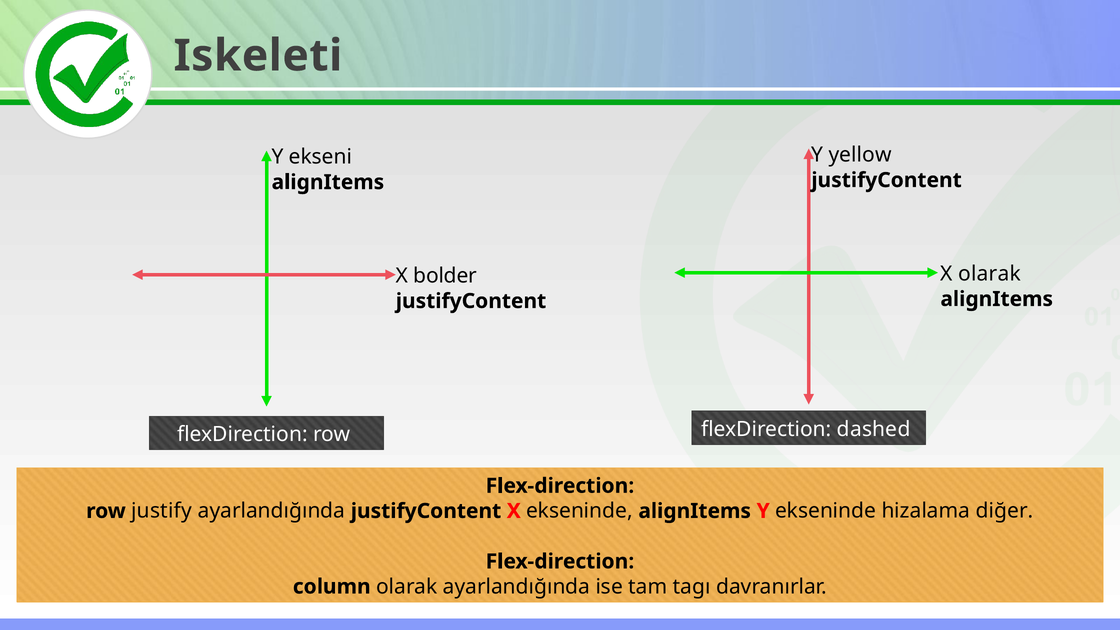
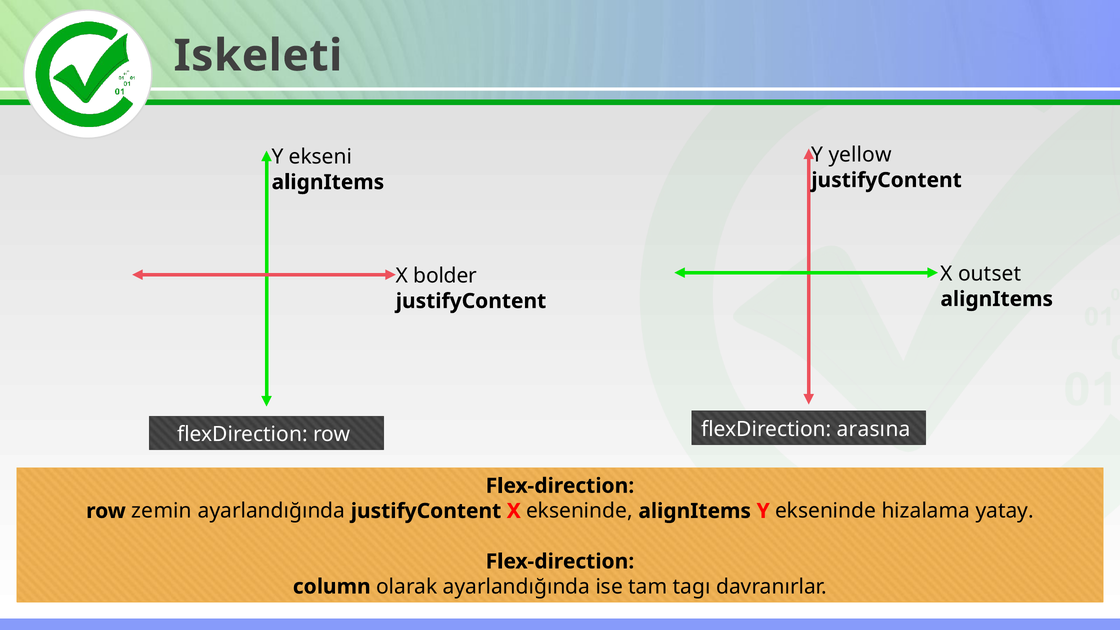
X olarak: olarak -> outset (990, 274)
dashed: dashed -> arasına (874, 429)
justify: justify -> zemin (162, 511)
diğer: diğer -> yatay (1005, 511)
